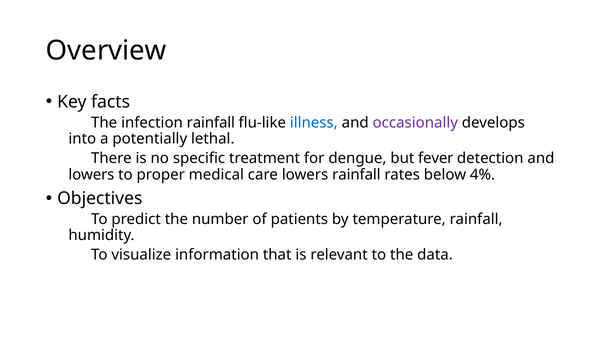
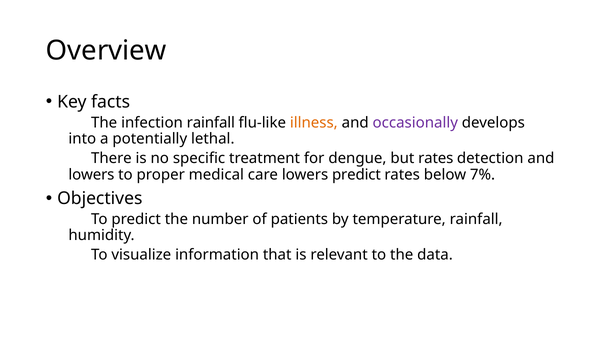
illness colour: blue -> orange (314, 122)
but fever: fever -> rates (436, 158)
lowers rainfall: rainfall -> predict (356, 174)
4%: 4% -> 7% (483, 174)
